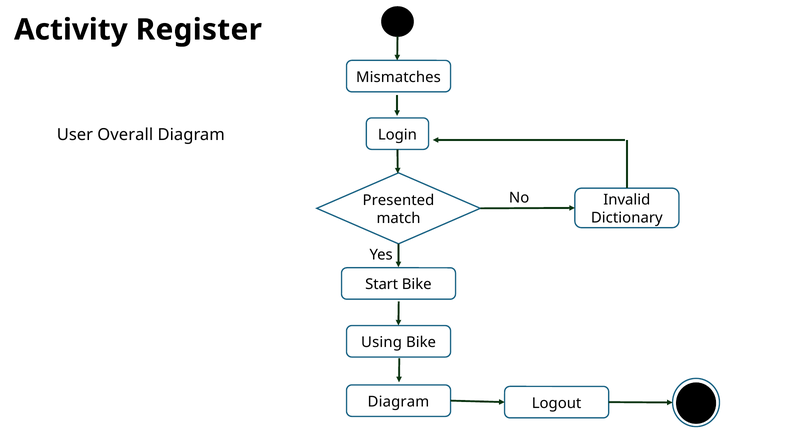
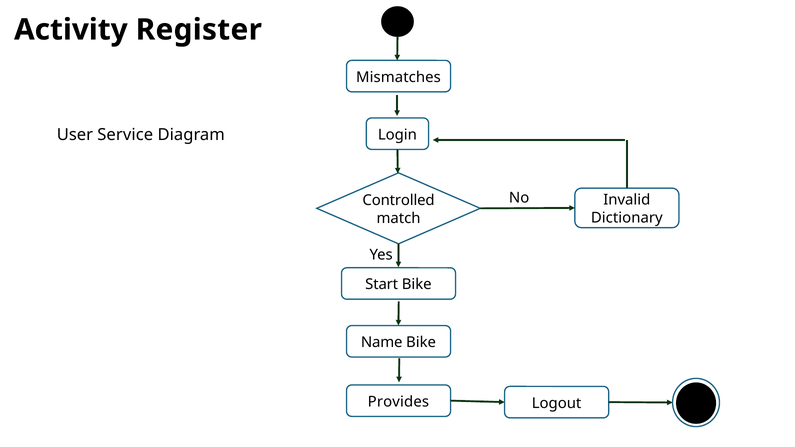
Overall: Overall -> Service (125, 135)
Presented: Presented -> Controlled (399, 201)
Using: Using -> Name (382, 342)
Diagram: Diagram -> Provides (398, 402)
